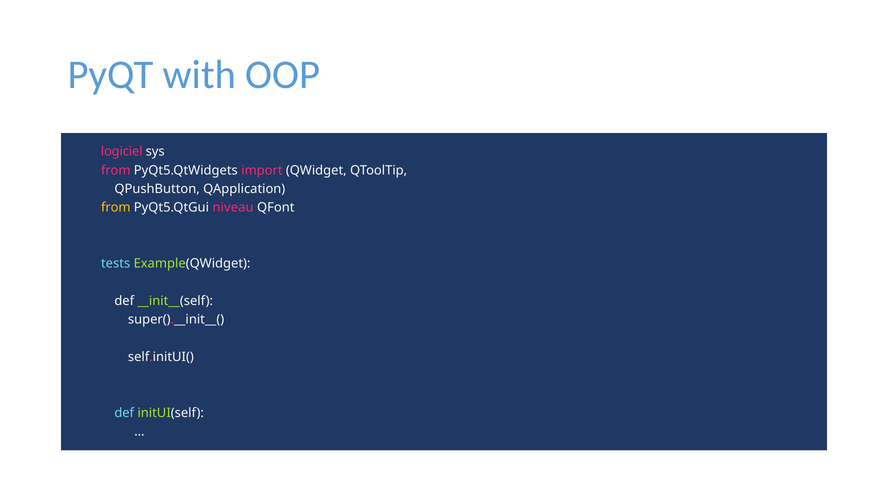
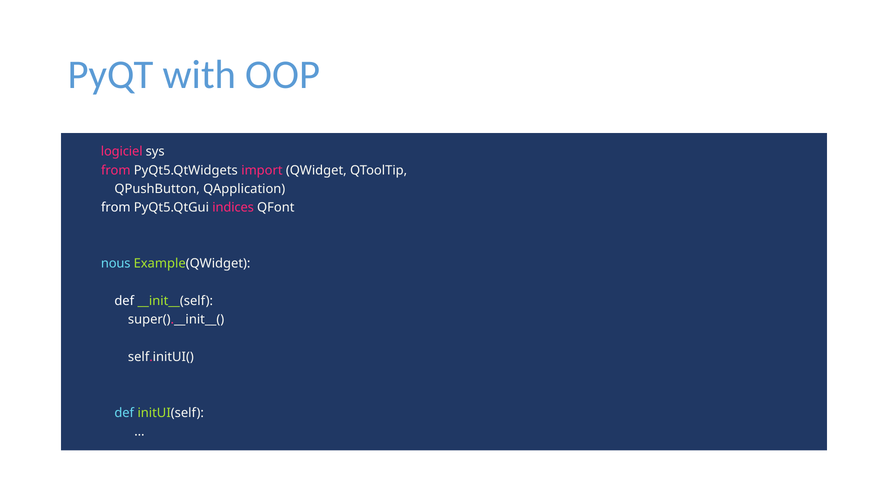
from colour: yellow -> white (116, 207)
niveau: niveau -> indices (233, 207)
tests: tests -> nous (116, 263)
